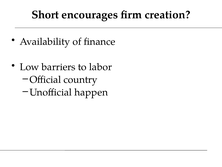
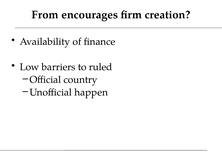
Short: Short -> From (45, 15)
labor: labor -> ruled (101, 67)
